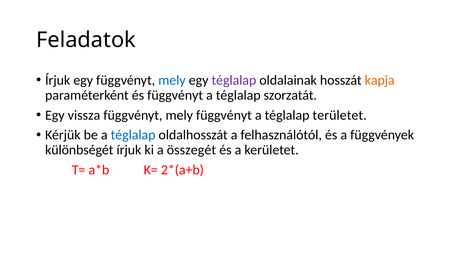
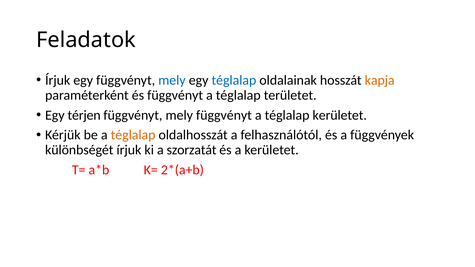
téglalap colour: purple -> blue (234, 80)
szorzatát: szorzatát -> területet (290, 95)
vissza: vissza -> térjen (84, 115)
téglalap területet: területet -> kerületet (340, 115)
téglalap colour: blue -> orange (133, 135)
összegét: összegét -> szorzatát (192, 150)
